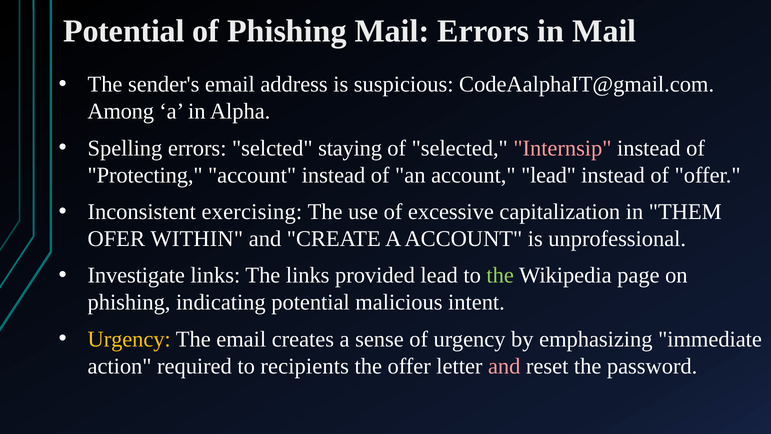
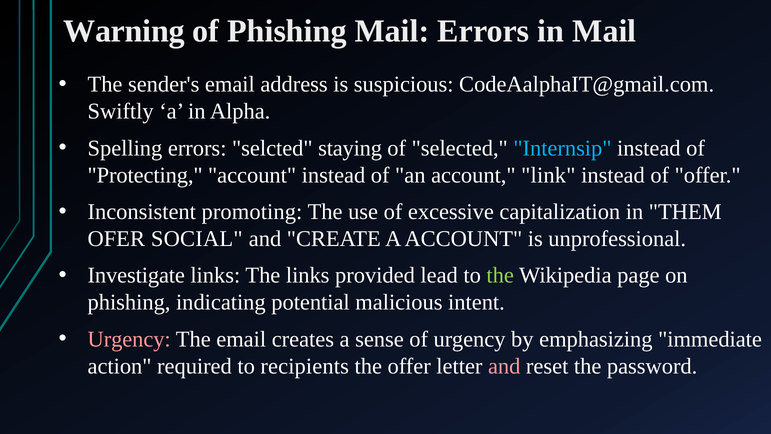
Potential: Potential -> Warning (124, 31)
Among: Among -> Swiftly (121, 111)
Internsip colour: pink -> light blue (562, 148)
account lead: lead -> link (548, 175)
exercising: exercising -> promoting (252, 212)
WITHIN: WITHIN -> SOCIAL (197, 239)
Urgency colour: yellow -> pink (129, 339)
